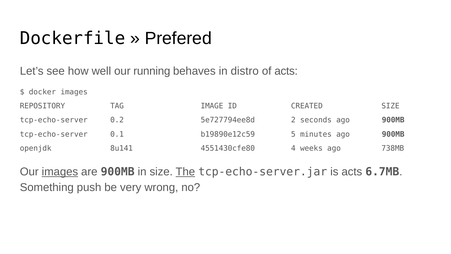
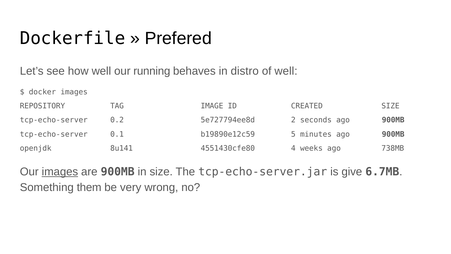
of acts: acts -> well (286, 71)
The underline: present -> none (185, 172)
is acts: acts -> give (352, 172)
push: push -> them (89, 187)
